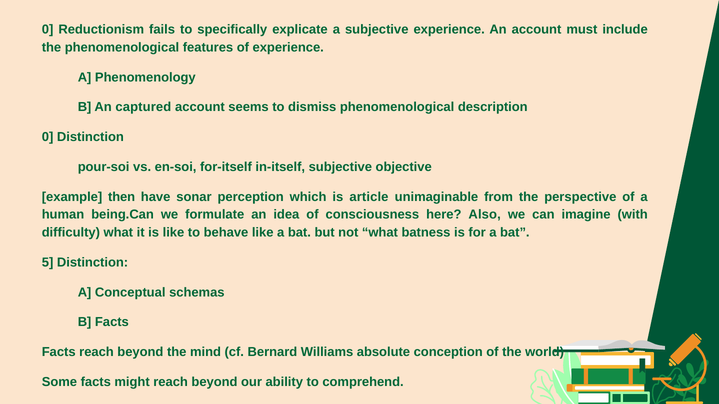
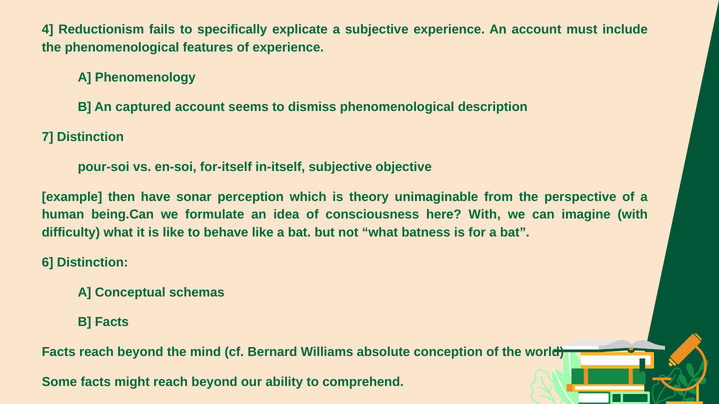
0: 0 -> 4 (48, 30)
0: 0 -> 7 (48, 137)
article: article -> theory (369, 197)
here Also: Also -> With (485, 215)
5: 5 -> 6 (48, 263)
